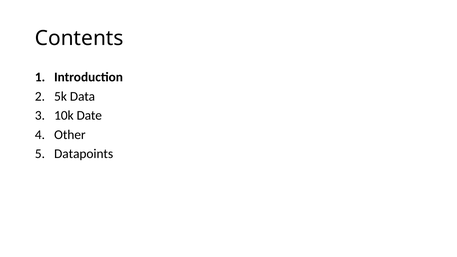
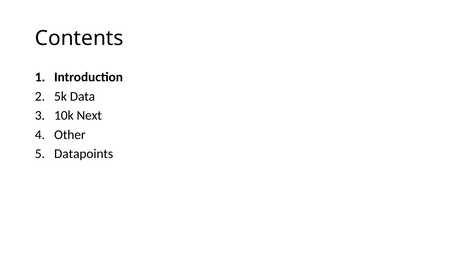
Date: Date -> Next (89, 116)
